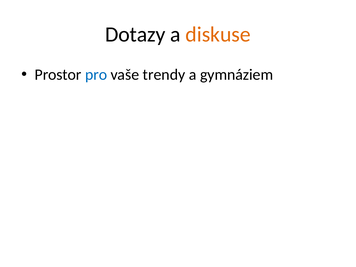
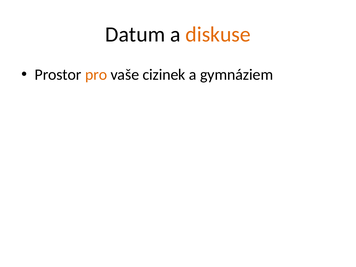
Dotazy: Dotazy -> Datum (135, 34)
pro colour: blue -> orange (96, 75)
trendy: trendy -> cizinek (164, 75)
